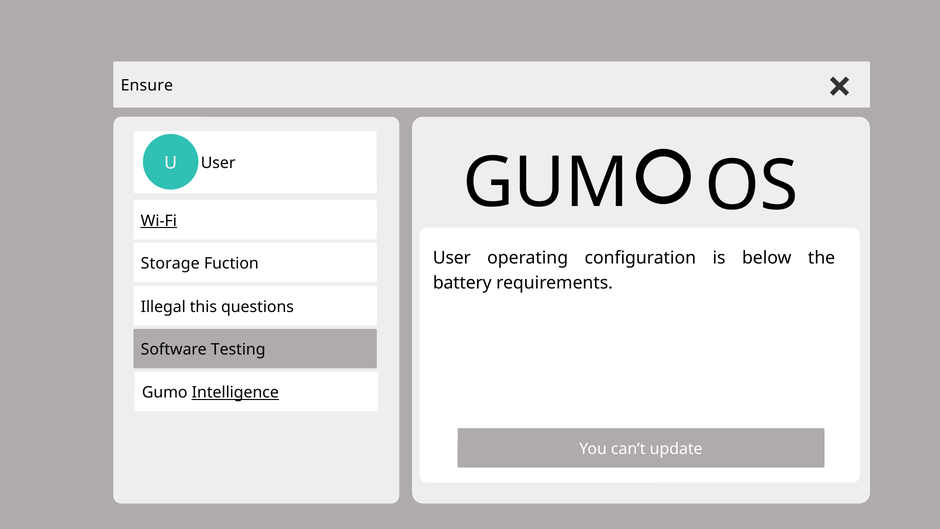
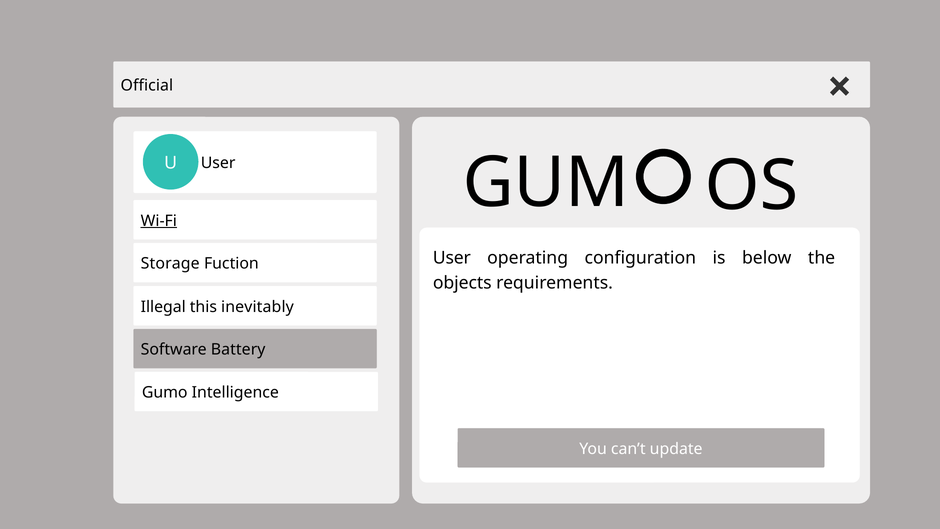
Ensure: Ensure -> Official (147, 86)
battery: battery -> objects (462, 283)
questions: questions -> inevitably (257, 307)
Testing: Testing -> Battery (238, 350)
Intelligence underline: present -> none (235, 392)
